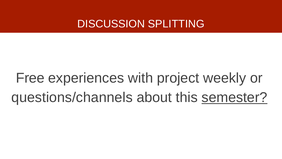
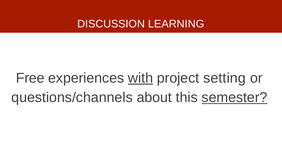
SPLITTING: SPLITTING -> LEARNING (176, 24)
with underline: none -> present (141, 78)
weekly: weekly -> setting (225, 78)
